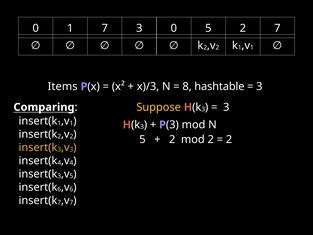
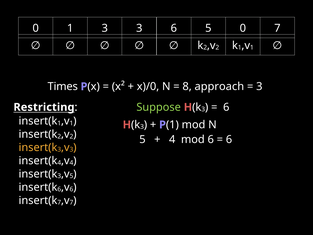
1 7: 7 -> 3 (105, 28)
3 0: 0 -> 6 (174, 28)
5 2: 2 -> 0 (243, 28)
Items: Items -> Times (63, 86)
x)/3: x)/3 -> x)/0 (148, 86)
hashtable: hashtable -> approach (219, 86)
Suppose colour: yellow -> light green (159, 107)
3: 3 -> 6 (226, 107)
Comparing: Comparing -> Restricting (44, 107)
3: 3 -> 1 (172, 125)
2: 2 -> 4 (172, 139)
mod 2: 2 -> 6 (211, 139)
2: 2 -> 6 (229, 139)
